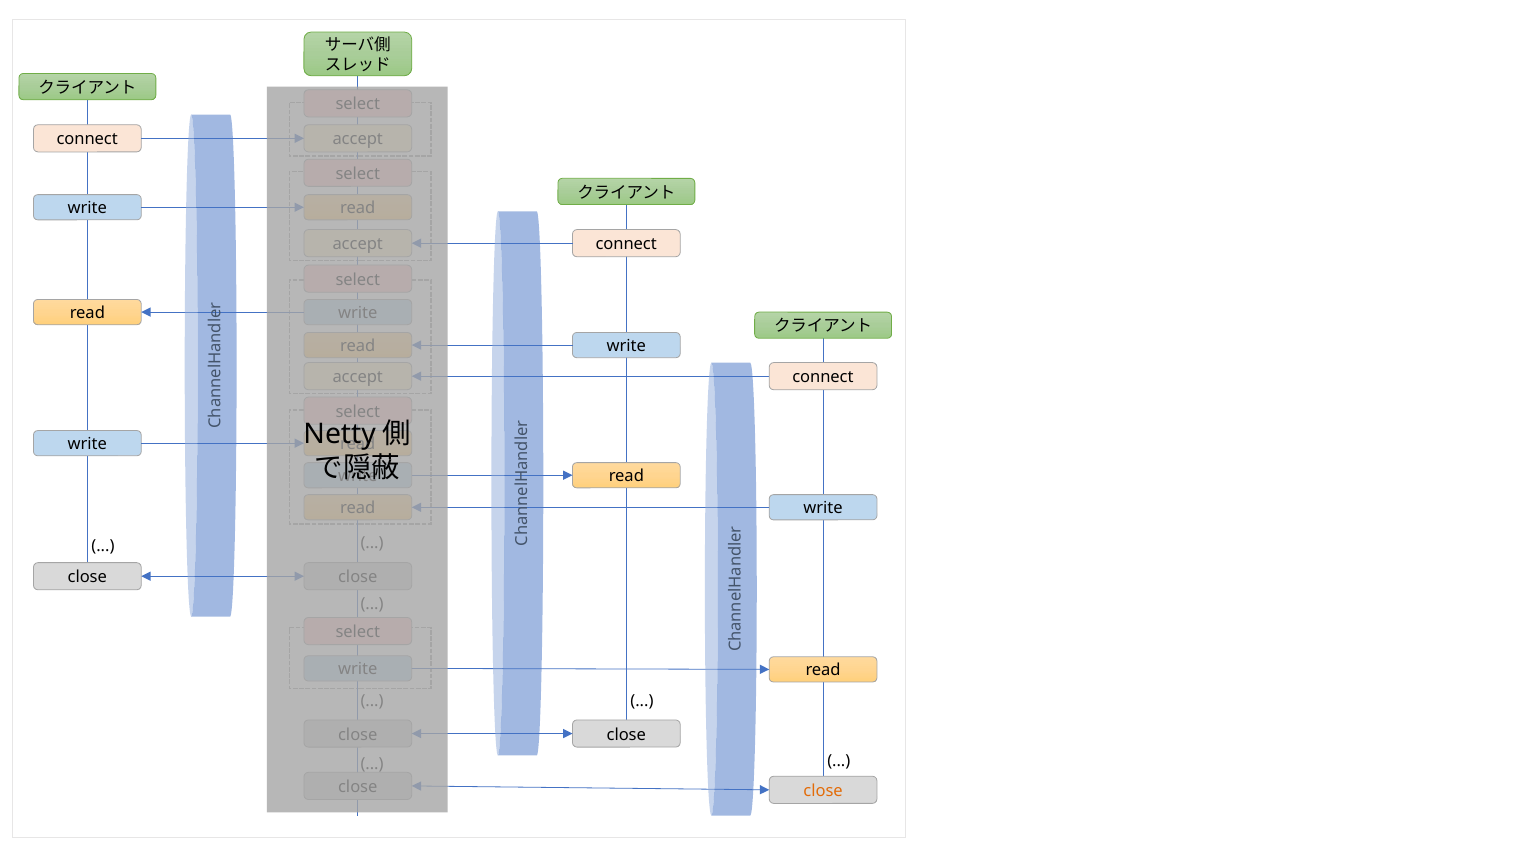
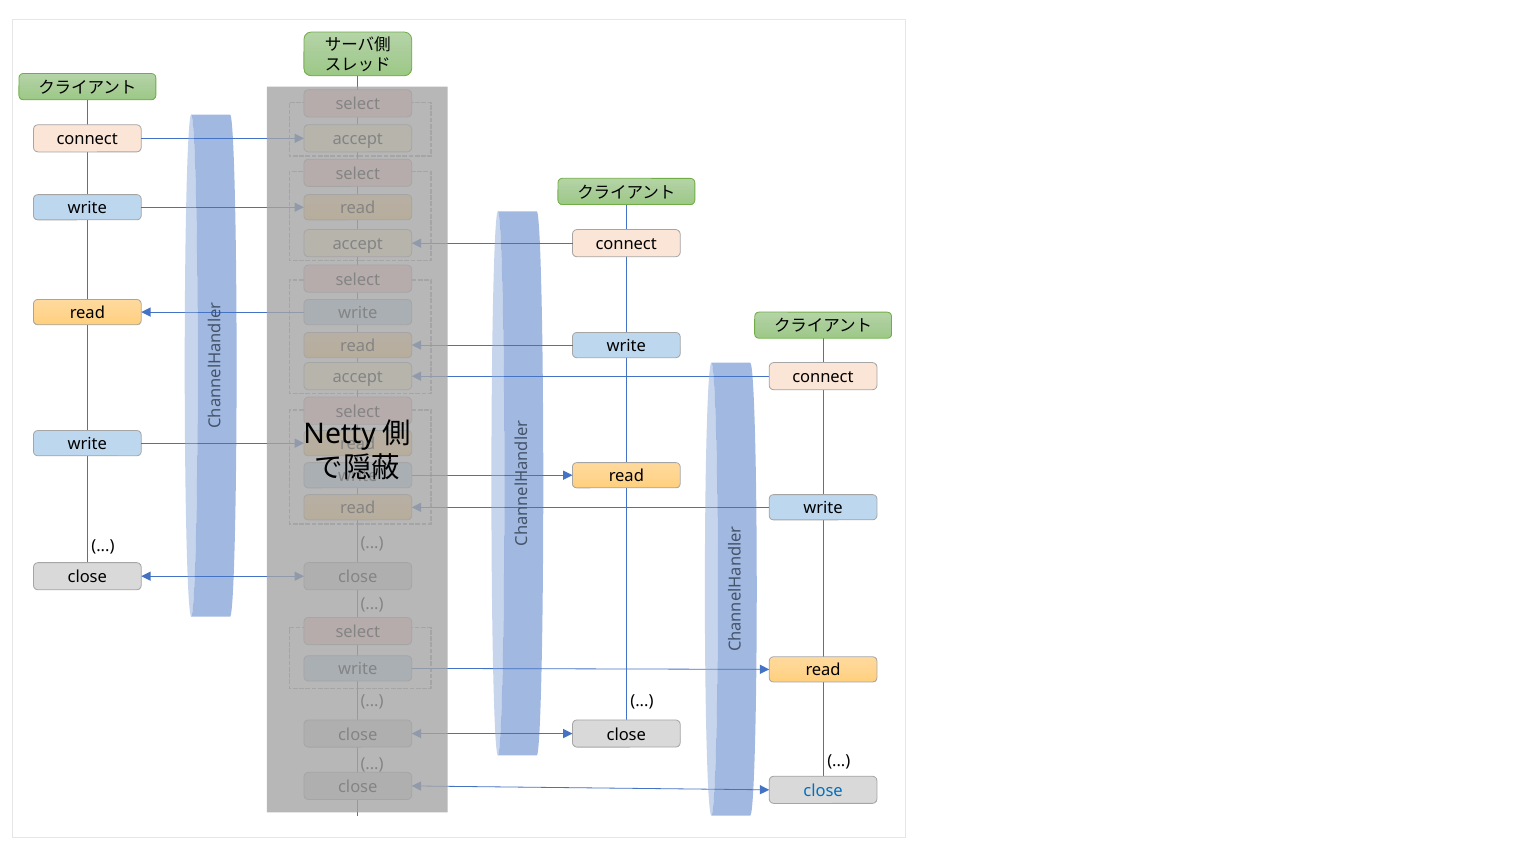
close colour: orange -> blue (823, 791)
